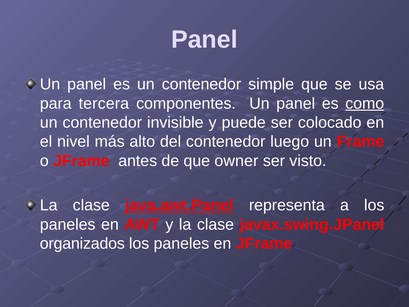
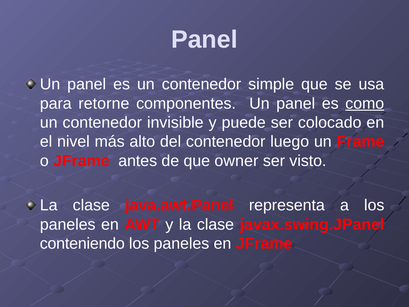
tercera: tercera -> retorne (104, 103)
java.awt.Panel underline: present -> none (179, 205)
organizados: organizados -> conteniendo (82, 243)
